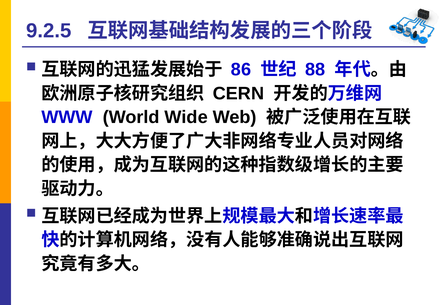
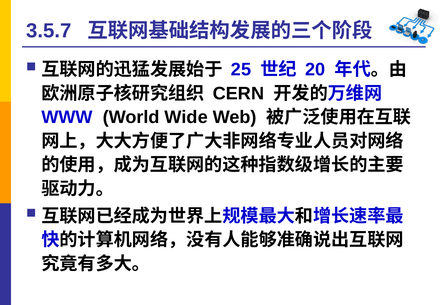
9.2.5: 9.2.5 -> 3.5.7 (49, 31)
86: 86 -> 25 (241, 70)
88: 88 -> 20 (315, 70)
